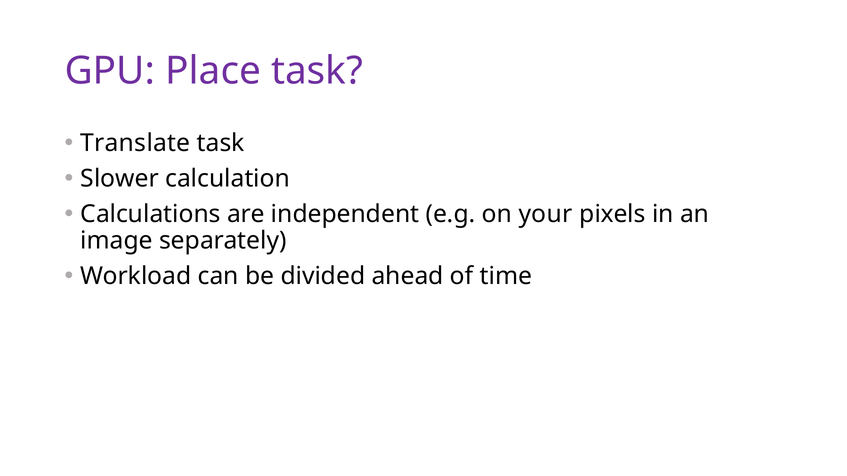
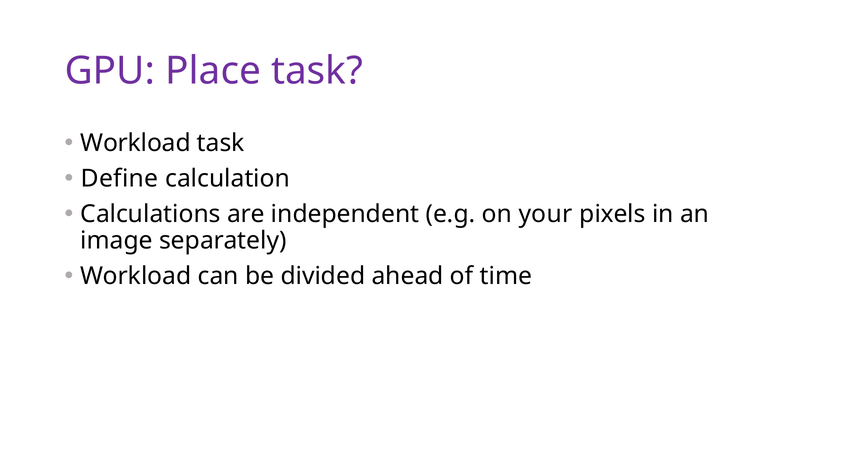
Translate: Translate -> Workload (136, 143)
Slower: Slower -> Define (120, 179)
